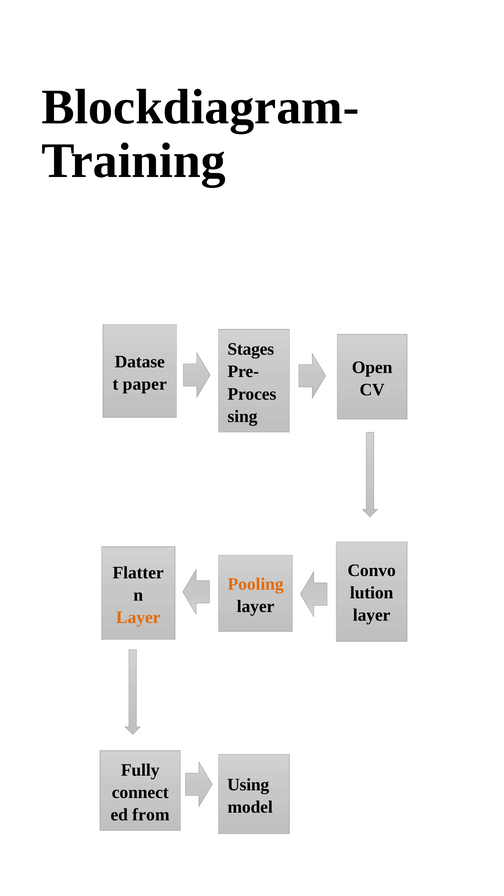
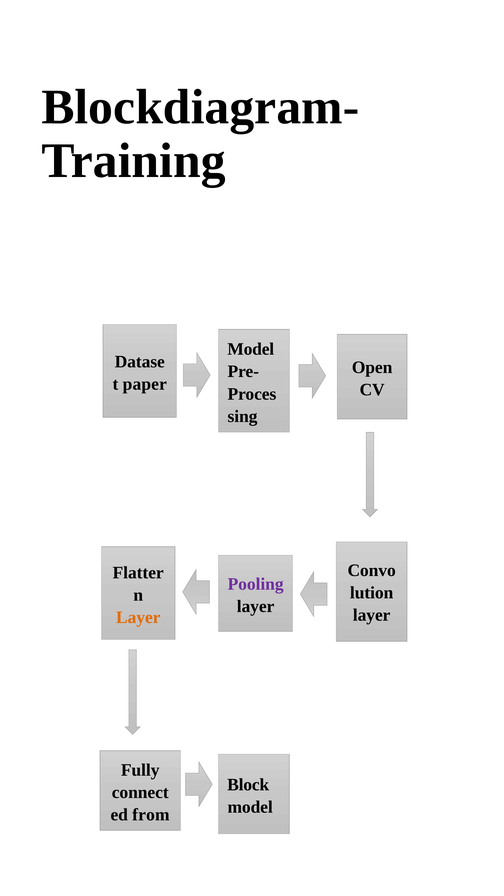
Stages: Stages -> Model (251, 349)
Pooling colour: orange -> purple (256, 584)
Using: Using -> Block (248, 785)
